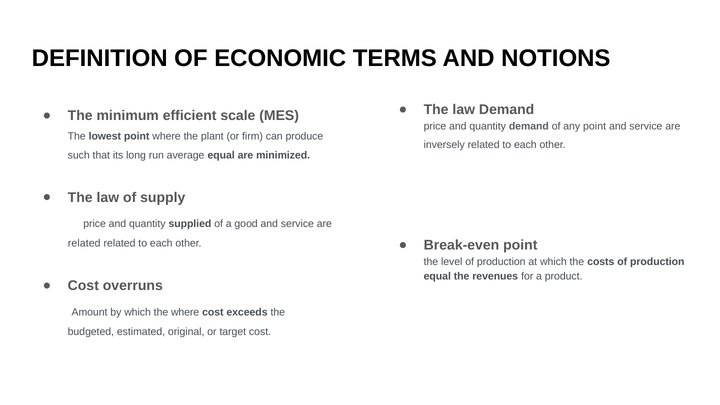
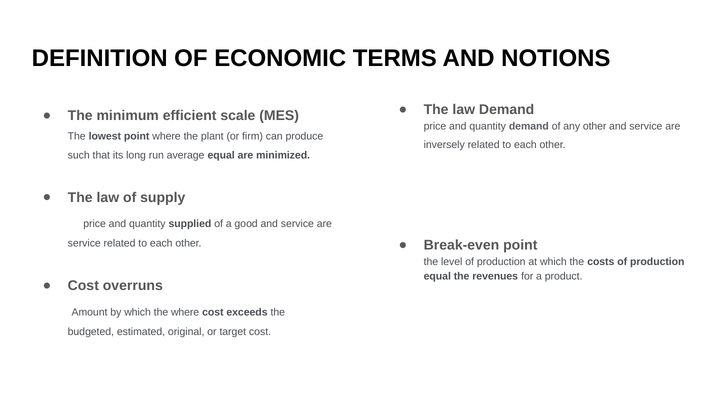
any point: point -> other (595, 126)
related: related -> service (84, 243)
